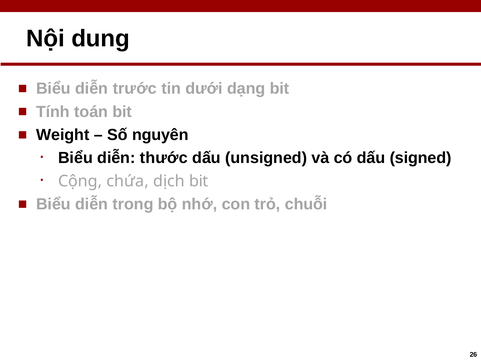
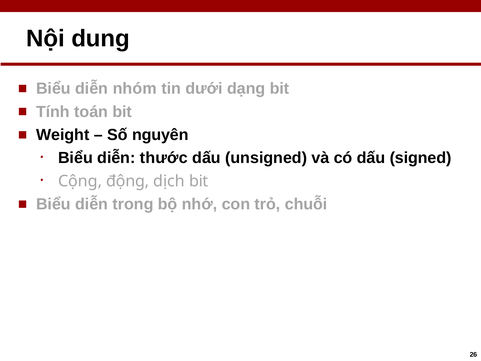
trước: trước -> nhóm (135, 89)
chứa: chứa -> động (128, 181)
